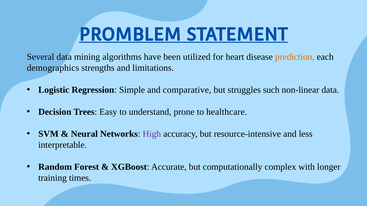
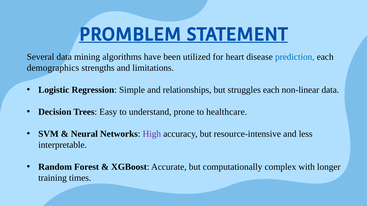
prediction colour: orange -> blue (295, 57)
comparative: comparative -> relationships (187, 90)
struggles such: such -> each (271, 90)
